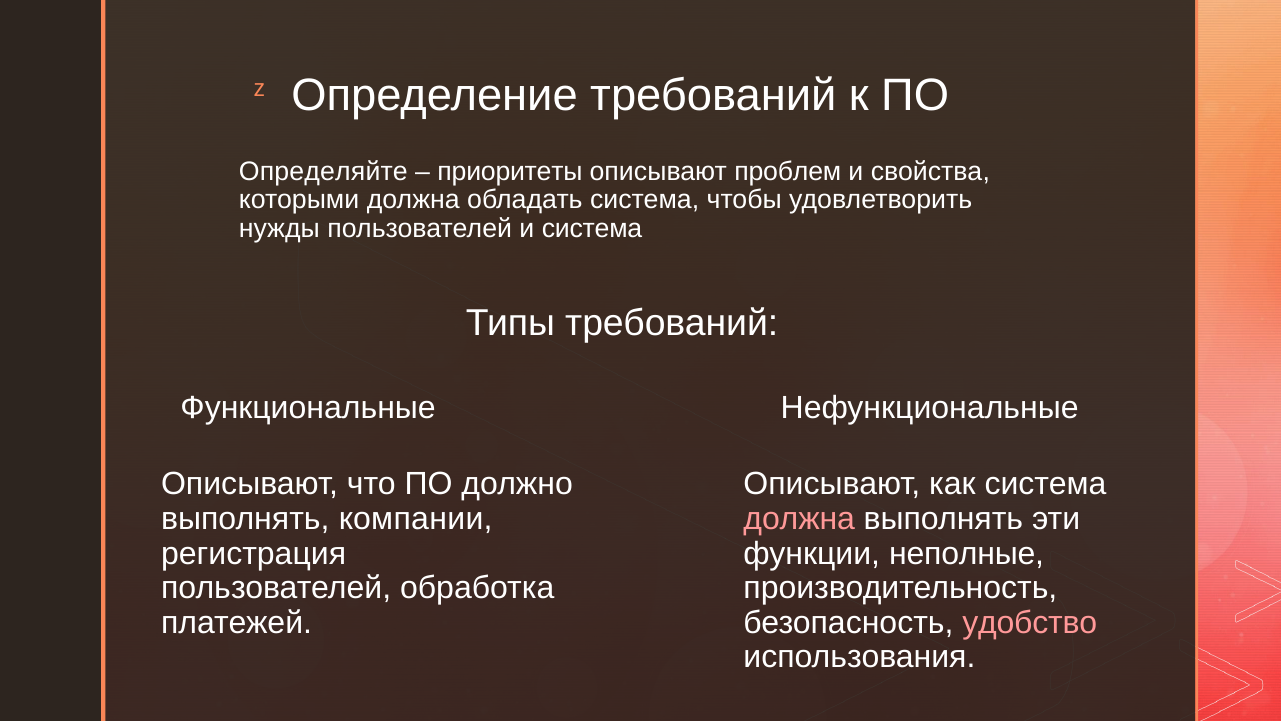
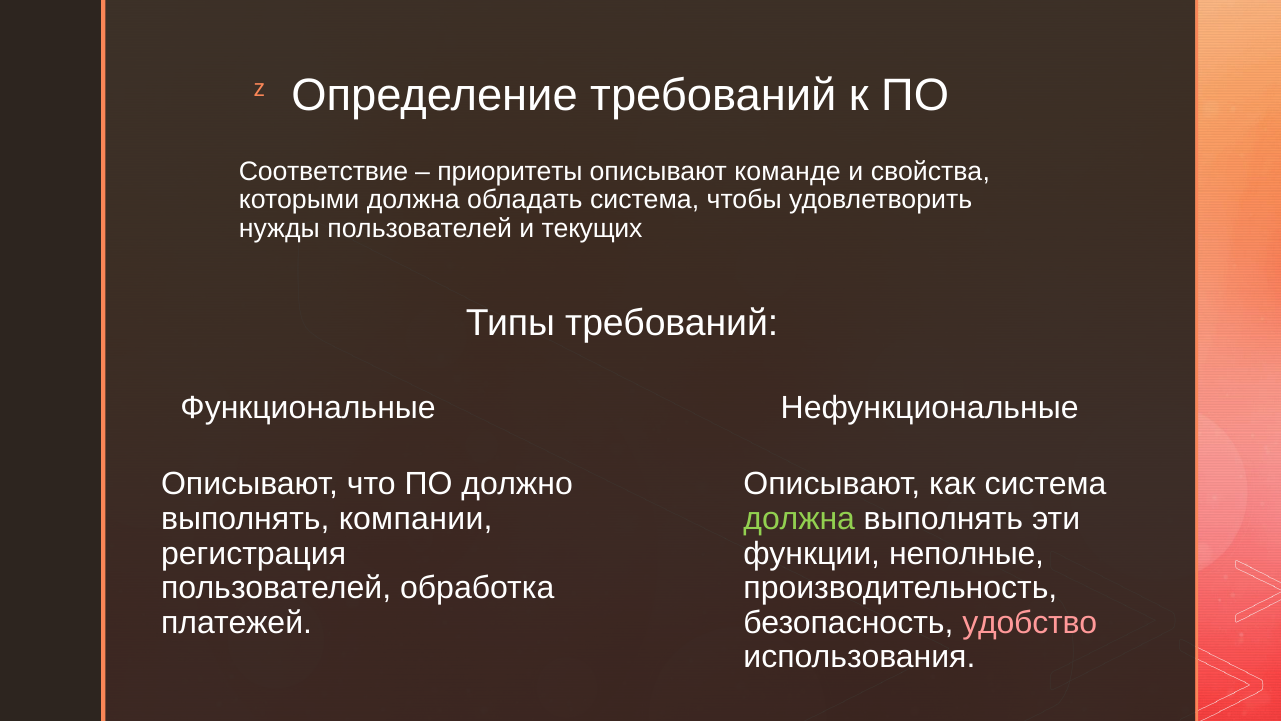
Определяйте: Определяйте -> Соответствие (324, 171)
проблем: проблем -> команде (788, 171)
и система: система -> текущих (592, 229)
должна colour: pink -> light green (799, 519)
